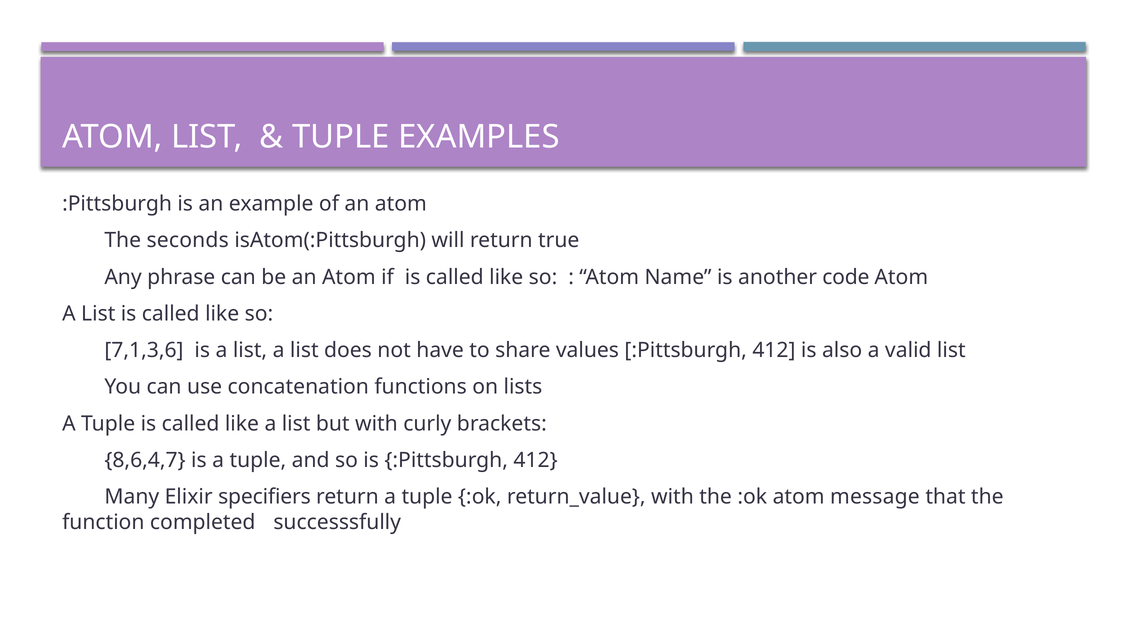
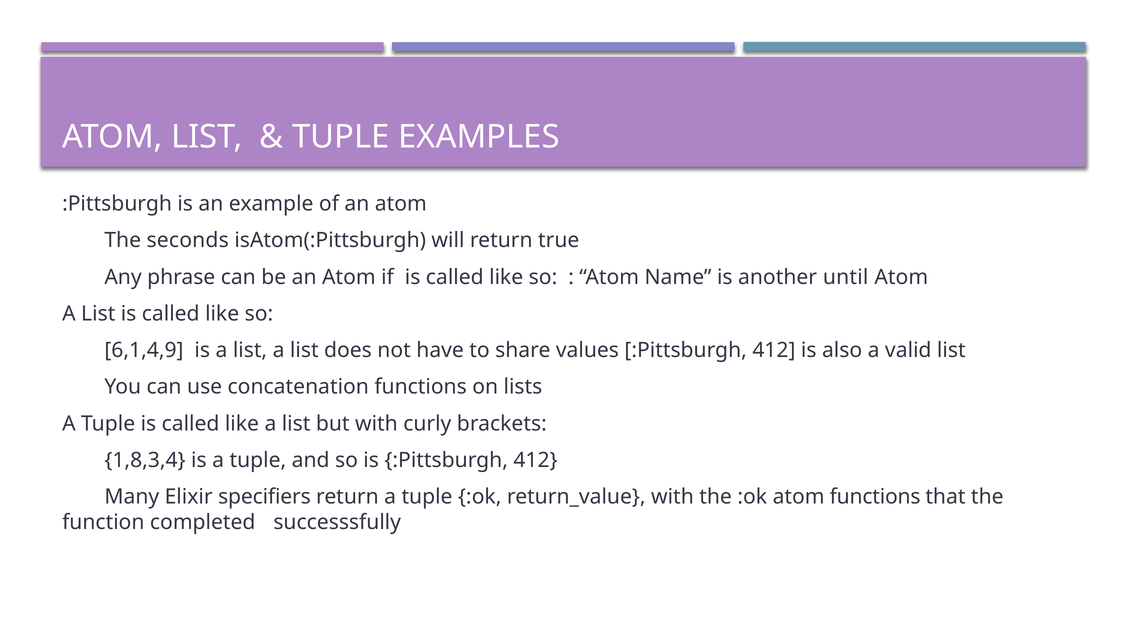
code: code -> until (846, 277)
7,1,3,6: 7,1,3,6 -> 6,1,4,9 (144, 350)
8,6,4,7: 8,6,4,7 -> 1,8,3,4 (145, 460)
atom message: message -> functions (875, 497)
